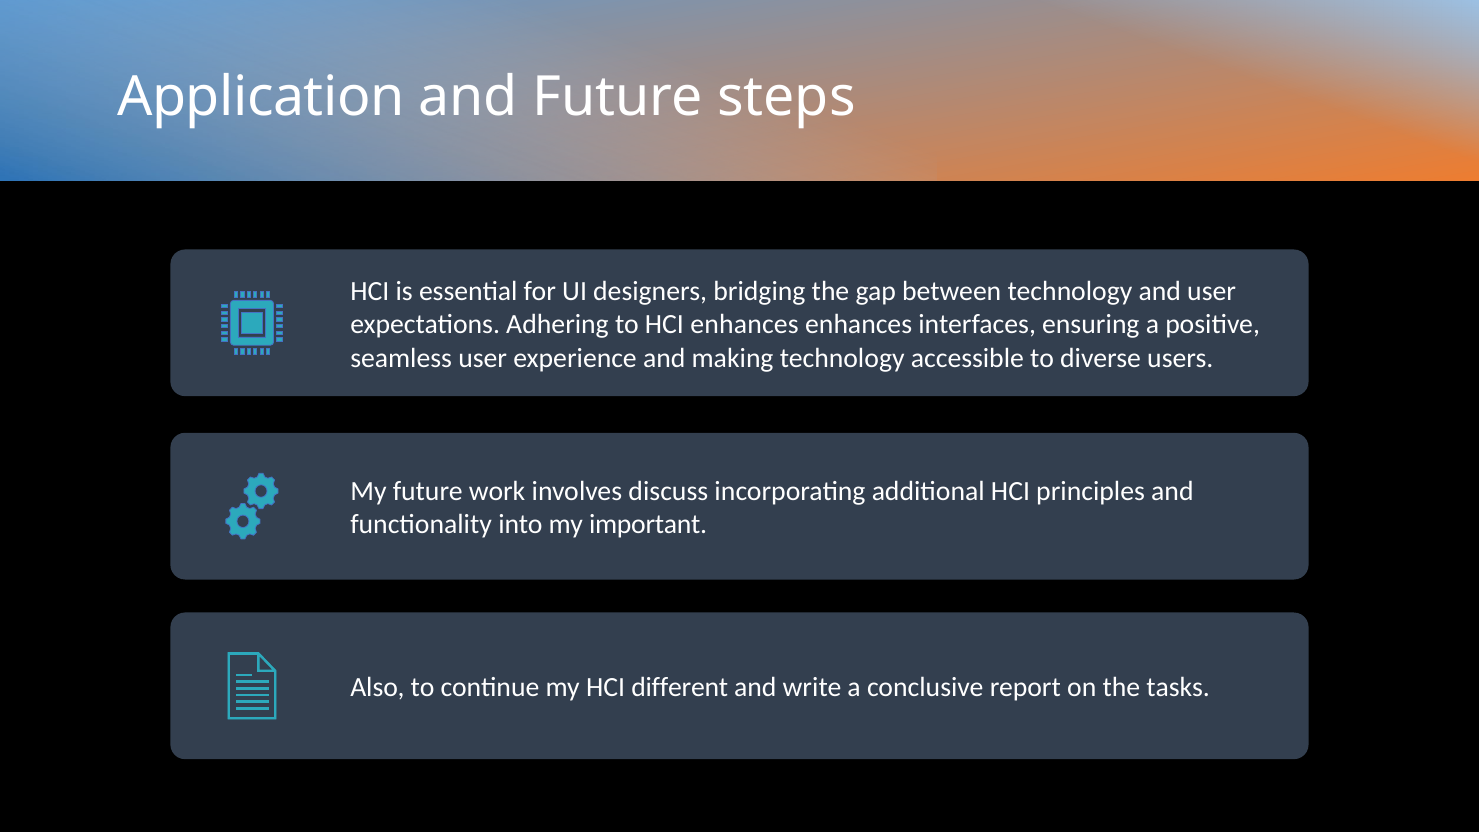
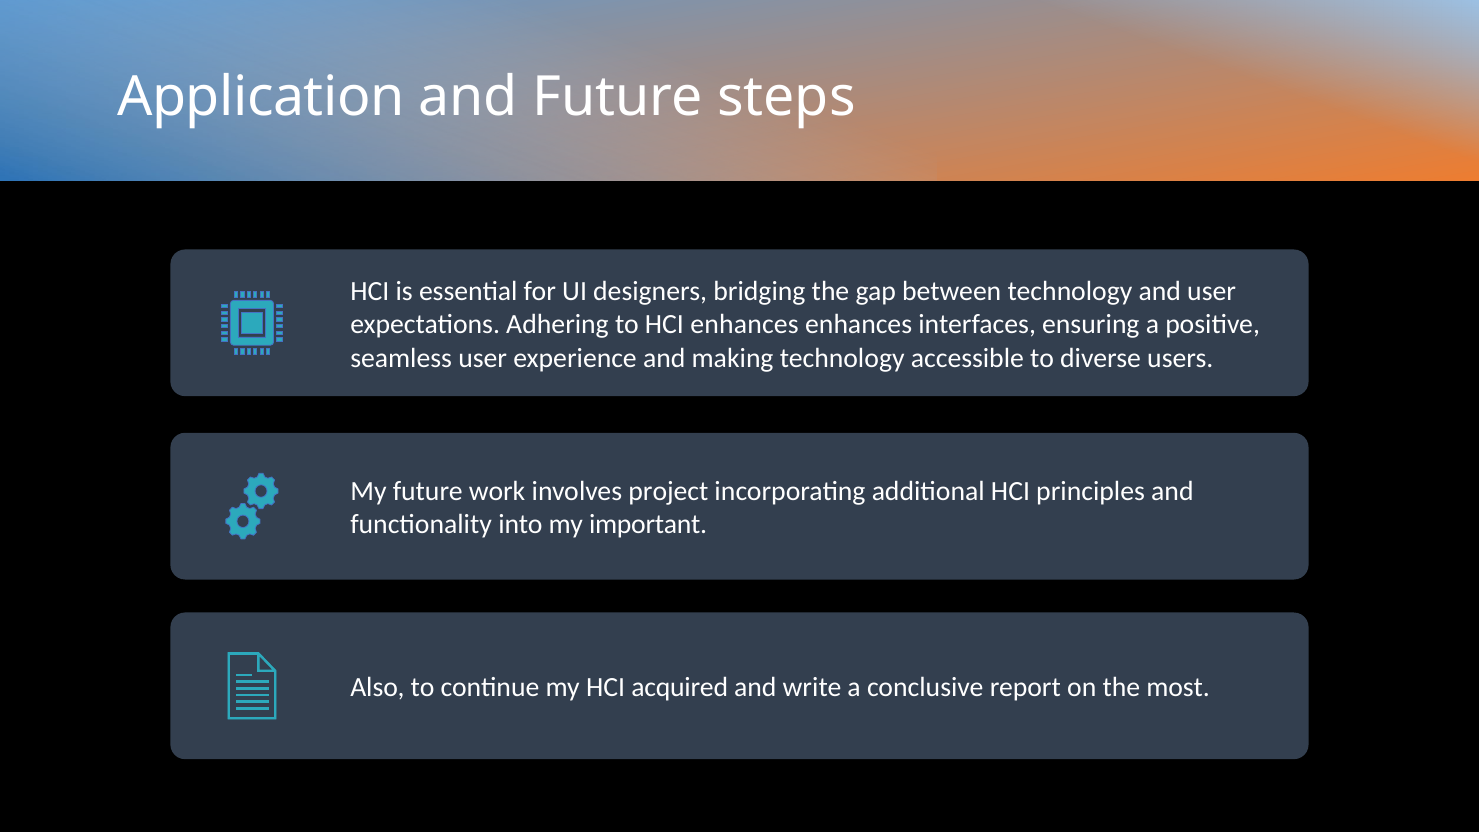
discuss: discuss -> project (668, 491)
different: different -> acquired (680, 688)
tasks: tasks -> most (1178, 688)
